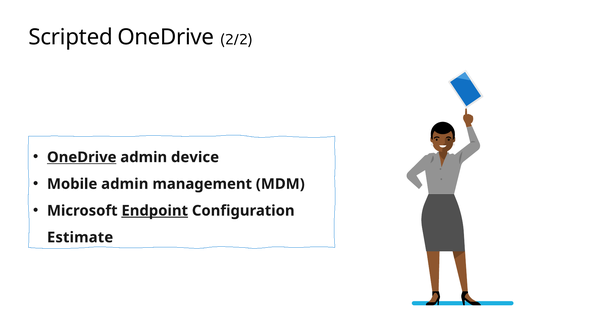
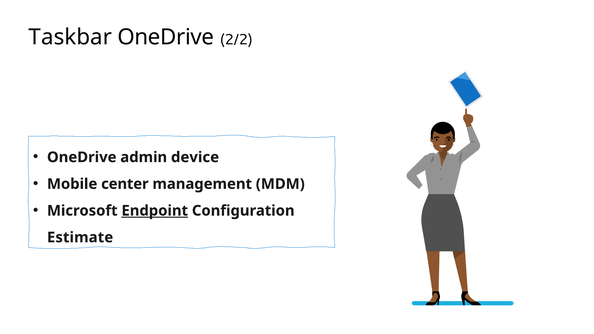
Scripted: Scripted -> Taskbar (70, 37)
OneDrive underline: present -> none (82, 157)
Mobile admin: admin -> center (125, 184)
